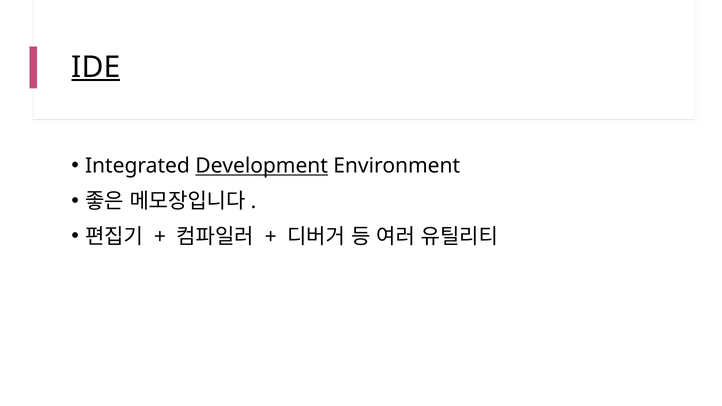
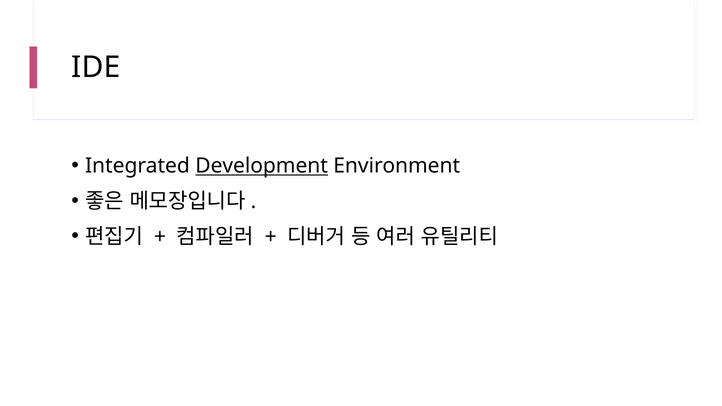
IDE underline: present -> none (96, 67)
